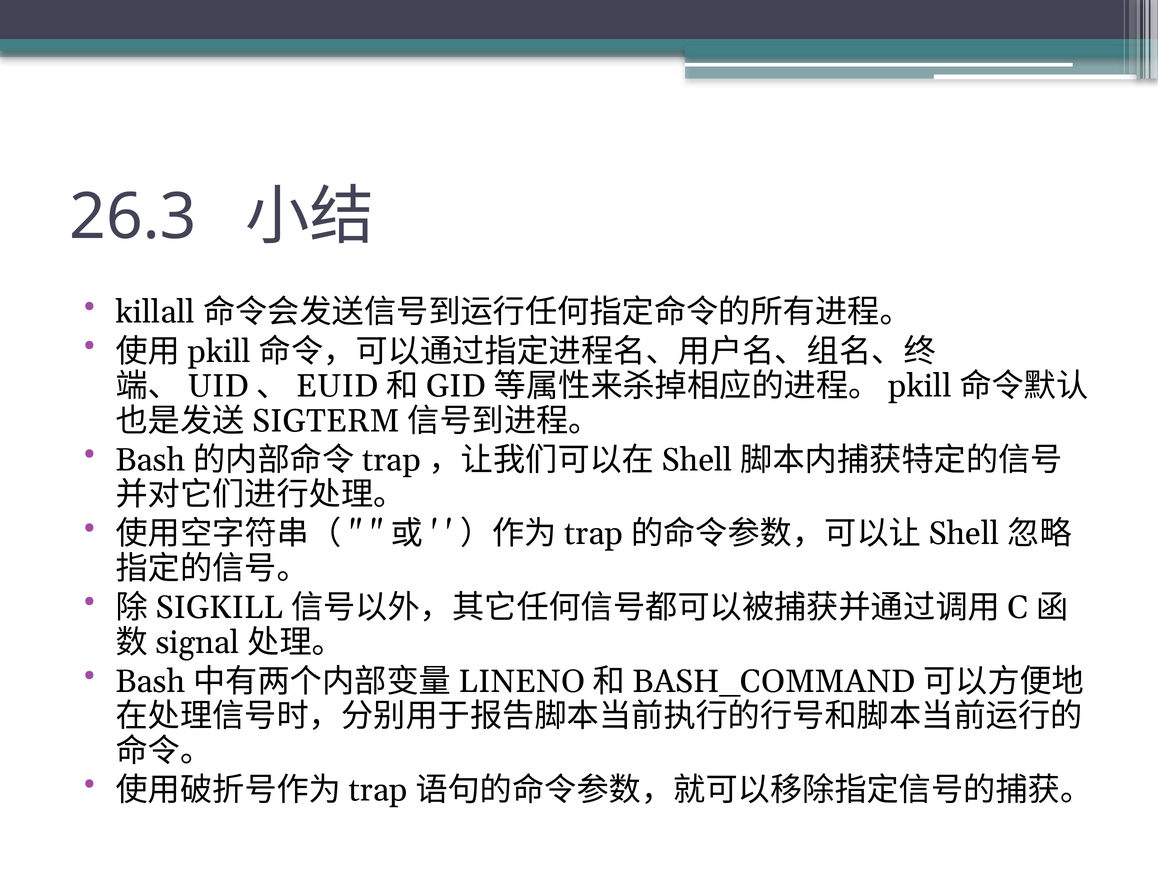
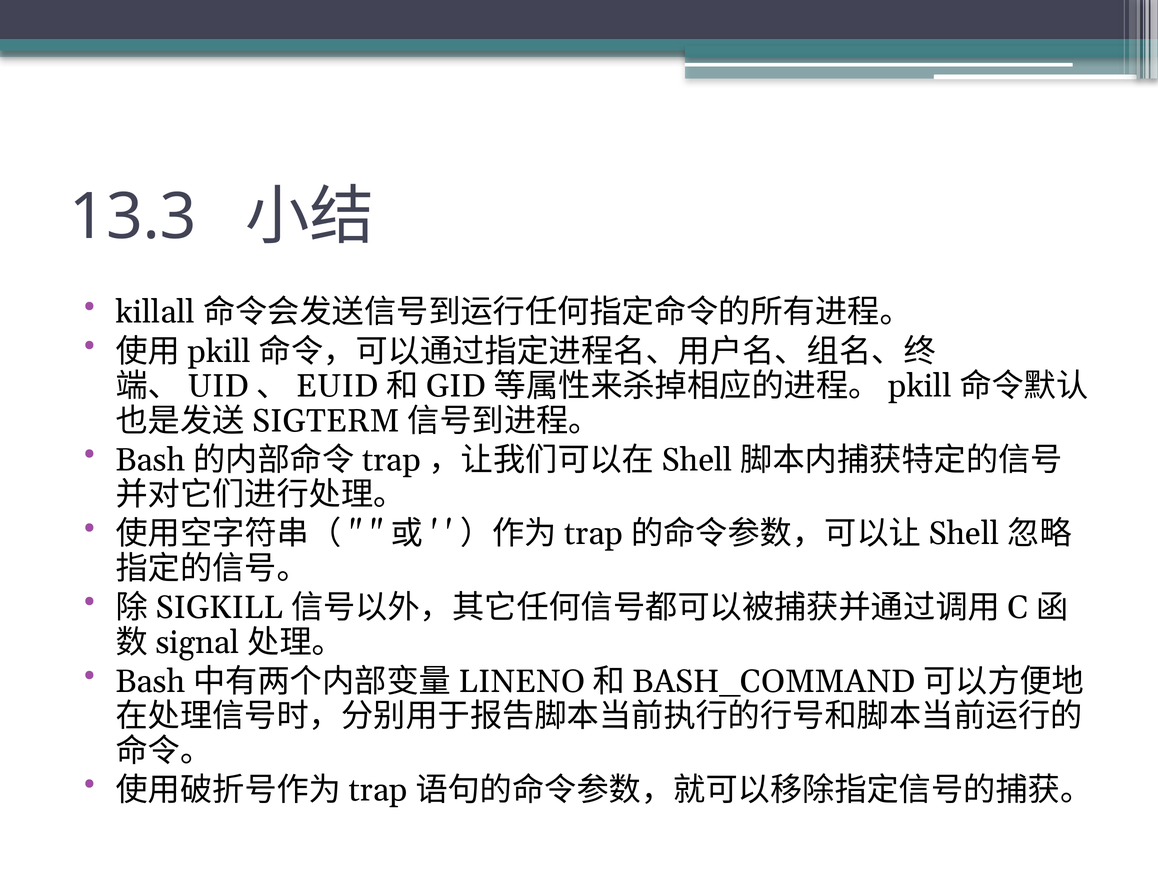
26.3: 26.3 -> 13.3 (133, 217)
